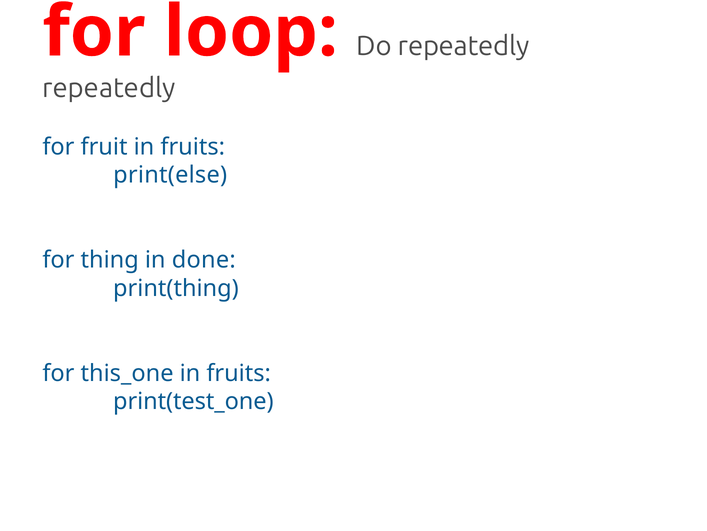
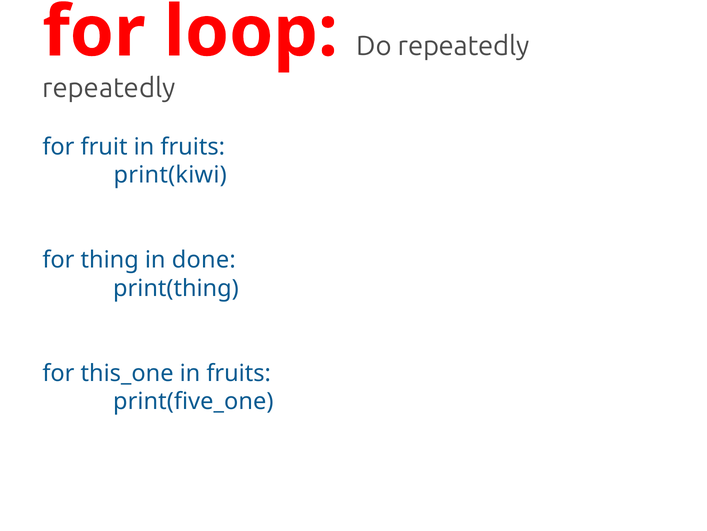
print(else: print(else -> print(kiwi (170, 175)
print(test_one: print(test_one -> print(five_one (193, 401)
